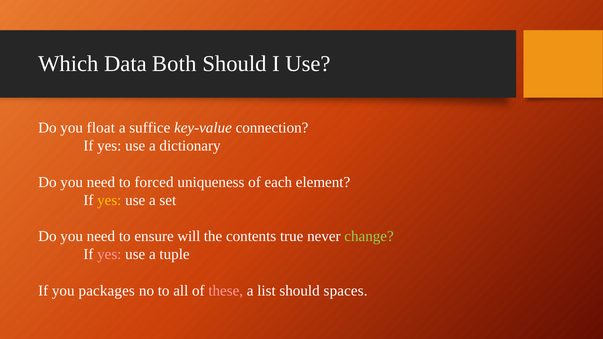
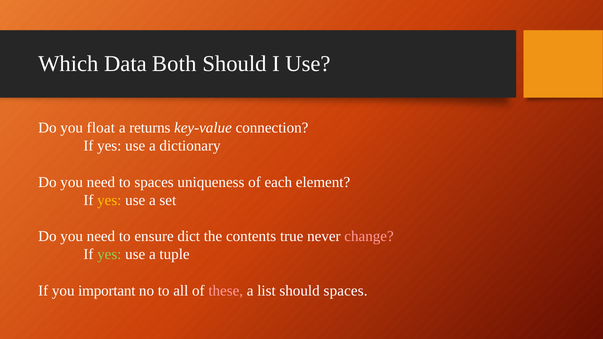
suffice: suffice -> returns (150, 128)
to forced: forced -> spaces (154, 182)
will: will -> dict (189, 236)
change colour: light green -> pink (369, 236)
yes colour: pink -> light green (109, 255)
packages: packages -> important (107, 291)
